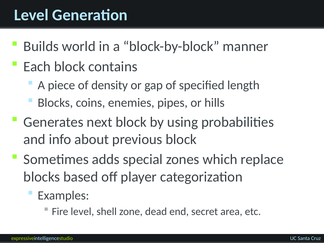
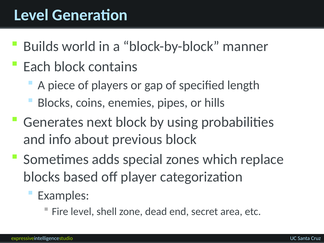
density: density -> players (110, 85)
